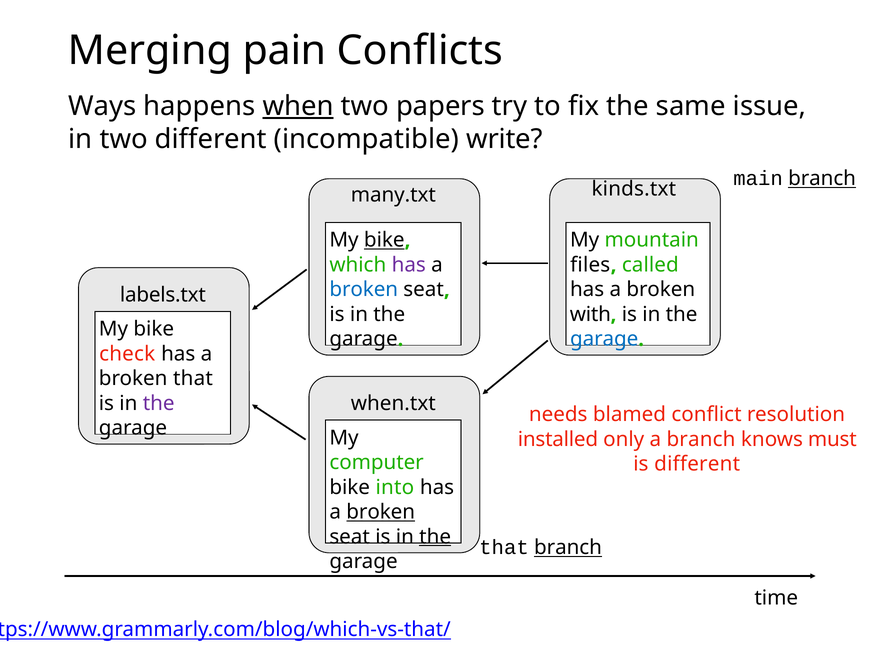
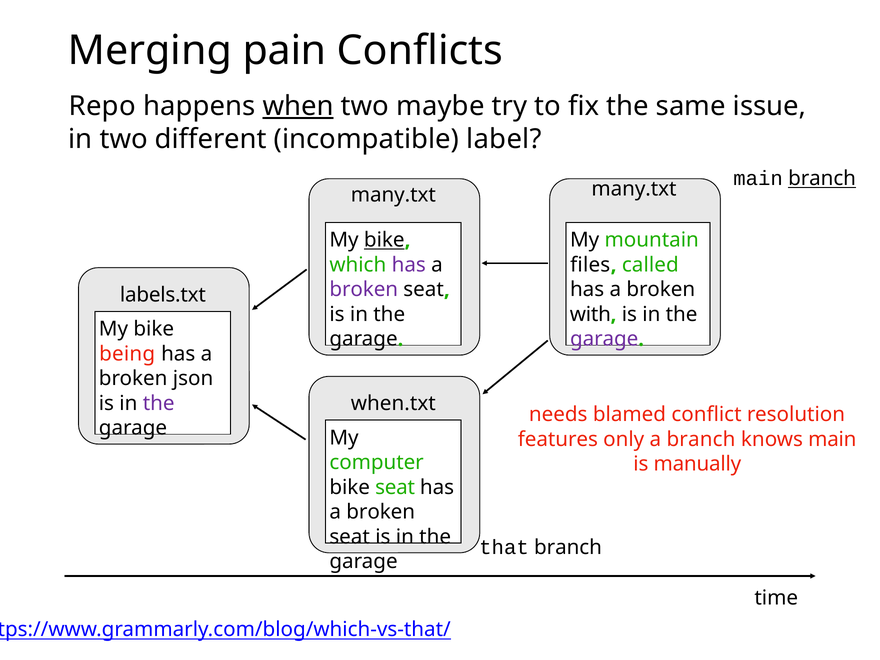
Ways: Ways -> Repo (102, 106)
papers: papers -> maybe (440, 106)
write: write -> label (504, 139)
kinds.txt: kinds.txt -> many.txt (634, 189)
broken colour: blue -> purple (364, 290)
garage colour: blue -> purple (604, 339)
check: check -> being (127, 354)
broken that: that -> json (193, 379)
installed: installed -> features (558, 439)
knows must: must -> main (832, 439)
is different: different -> manually (697, 464)
bike into: into -> seat (395, 487)
broken underline: present -> none (381, 512)
the underline: present -> none (435, 537)
branch underline: present -> none (568, 548)
